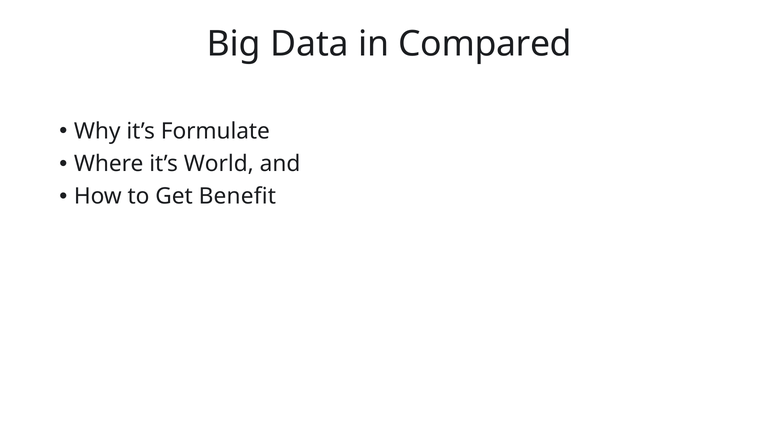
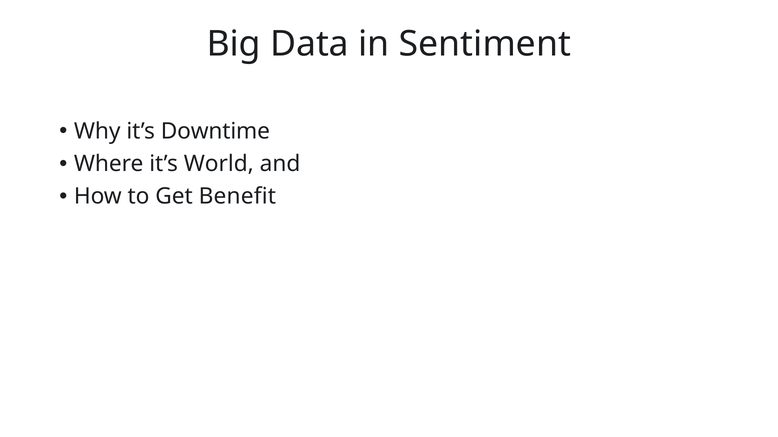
Compared: Compared -> Sentiment (485, 44)
Formulate: Formulate -> Downtime (215, 132)
